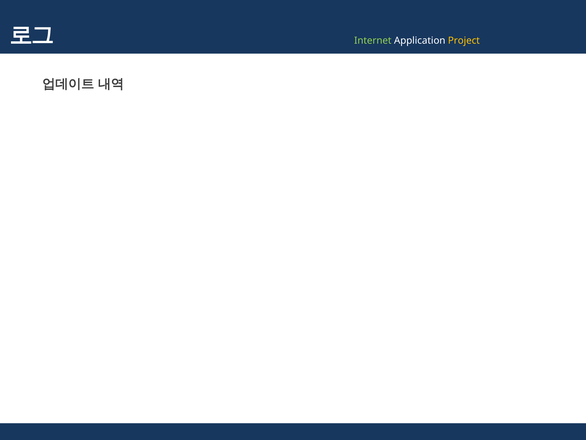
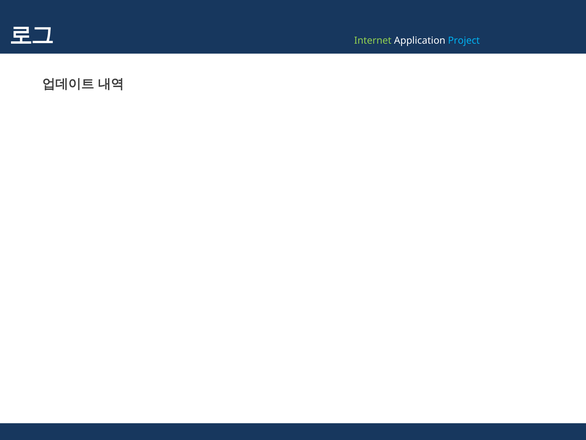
Project colour: yellow -> light blue (464, 41)
